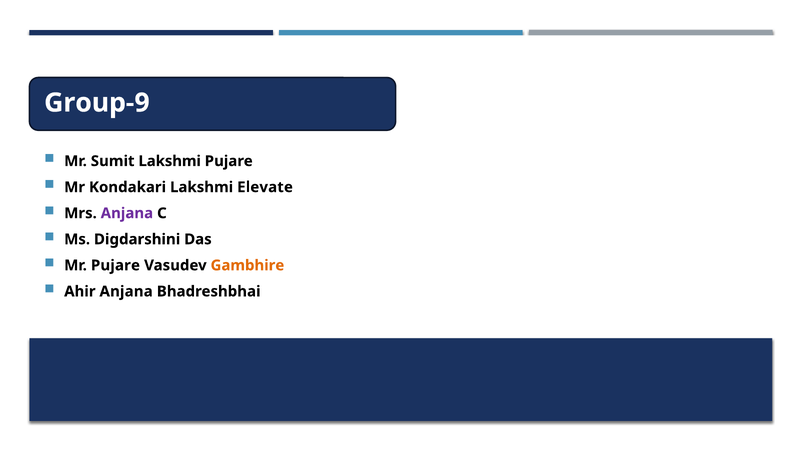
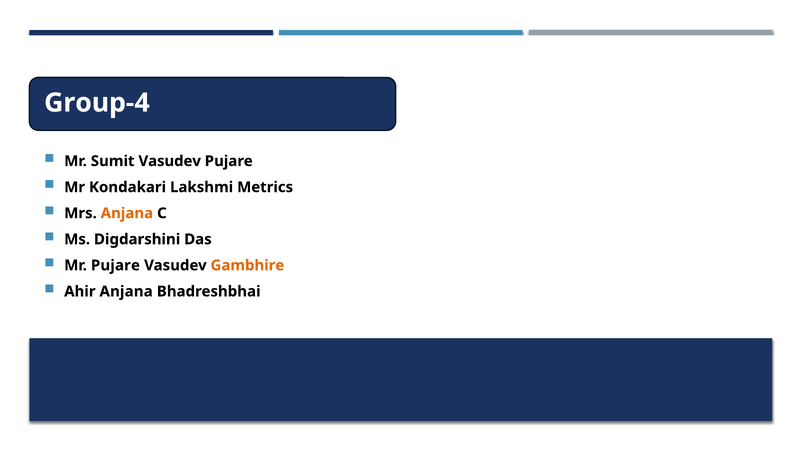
Group-9: Group-9 -> Group-4 (97, 103)
Sumit Lakshmi: Lakshmi -> Vasudev (170, 161)
Elevate: Elevate -> Metrics (265, 187)
Anjana colour: purple -> orange (127, 213)
